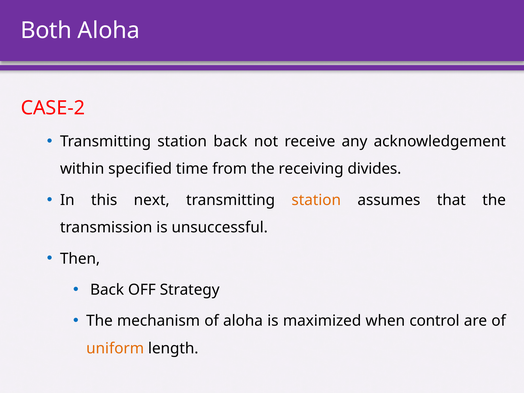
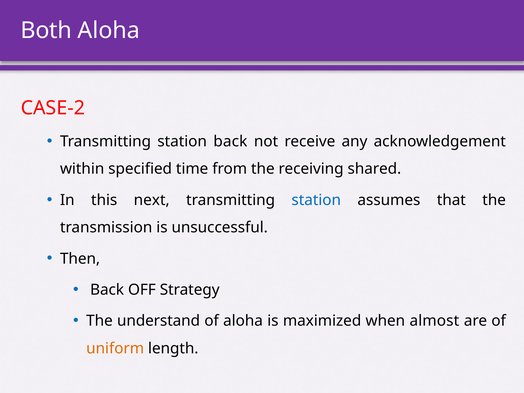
divides: divides -> shared (374, 169)
station colour: orange -> blue (316, 200)
mechanism: mechanism -> understand (159, 321)
control: control -> almost (434, 321)
